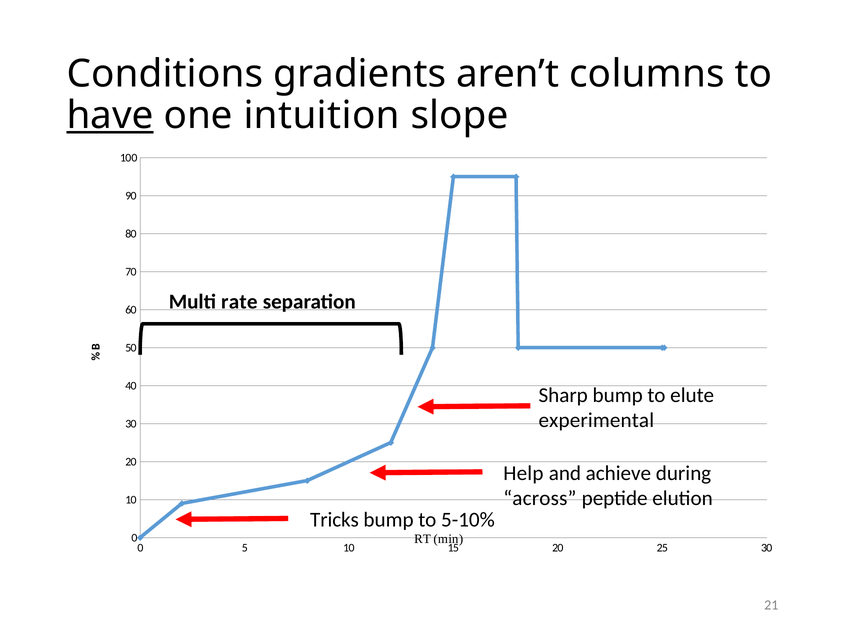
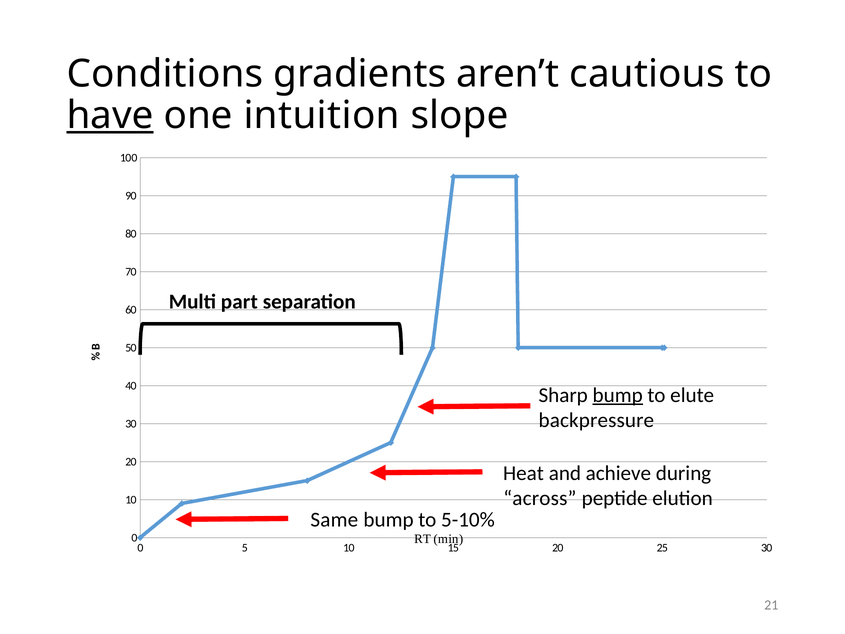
columns: columns -> cautious (647, 74)
rate: rate -> part (239, 302)
bump underline: none -> present (618, 395)
experimental: experimental -> backpressure (596, 420)
Help: Help -> Heat (523, 473)
Tricks: Tricks -> Same (334, 519)
